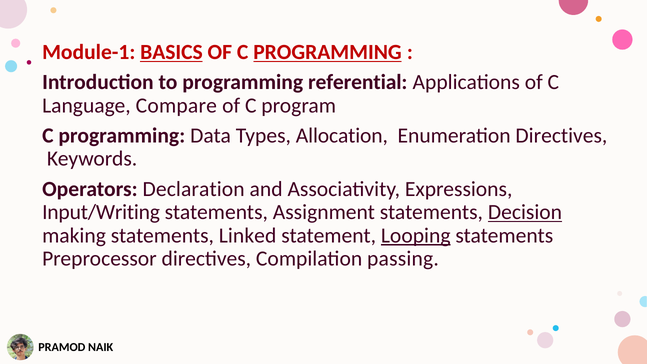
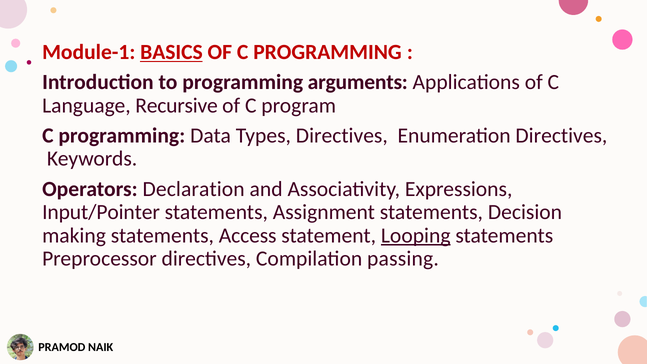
PROGRAMMING underline: present -> none (327, 52)
referential: referential -> arguments (358, 82)
Compare: Compare -> Recursive (177, 105)
Types Allocation: Allocation -> Directives (342, 136)
Input/Writing: Input/Writing -> Input/Pointer (101, 212)
Decision underline: present -> none (525, 212)
Linked: Linked -> Access (248, 236)
